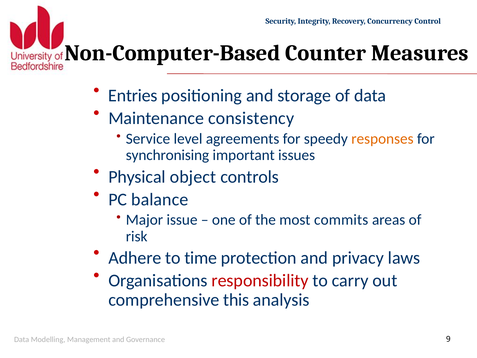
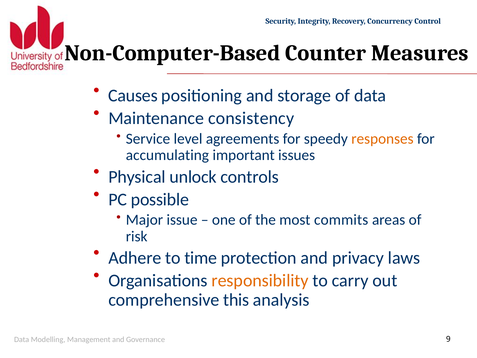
Entries: Entries -> Causes (133, 96)
synchronising: synchronising -> accumulating (167, 155)
object: object -> unlock (193, 177)
balance: balance -> possible (160, 199)
responsibility colour: red -> orange (260, 281)
